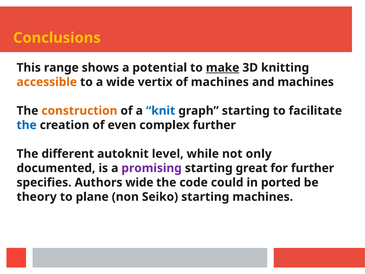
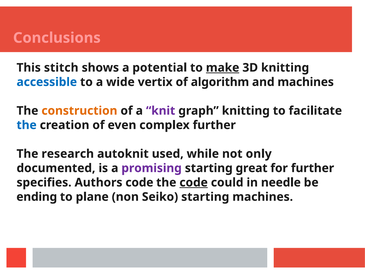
Conclusions colour: yellow -> pink (57, 38)
range: range -> stitch (61, 68)
accessible colour: orange -> blue (47, 82)
of machines: machines -> algorithm (220, 82)
knit colour: blue -> purple (161, 111)
graph starting: starting -> knitting (246, 111)
different: different -> research (68, 154)
level: level -> used (168, 154)
Authors wide: wide -> code (139, 182)
code underline: none -> present (194, 182)
ported: ported -> needle (281, 182)
theory: theory -> ending (37, 197)
